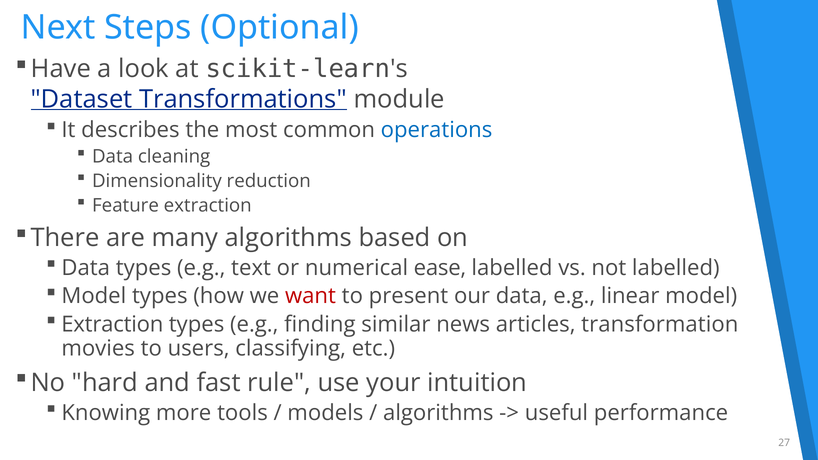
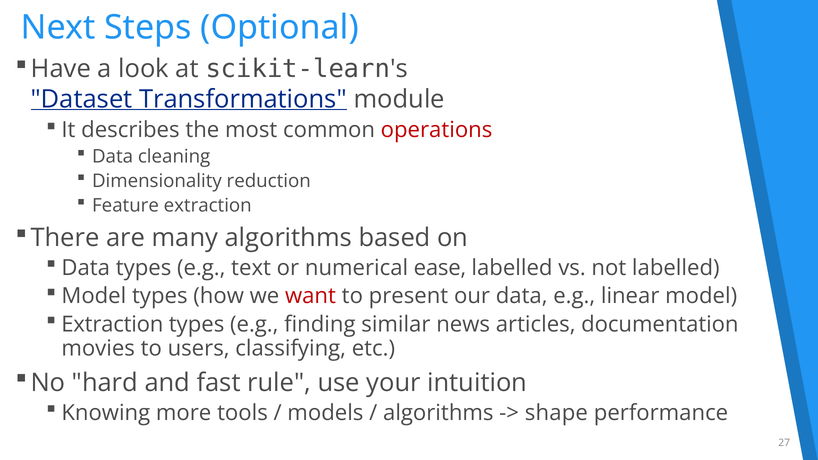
operations colour: blue -> red (437, 130)
transformation: transformation -> documentation (660, 324)
useful: useful -> shape (556, 413)
